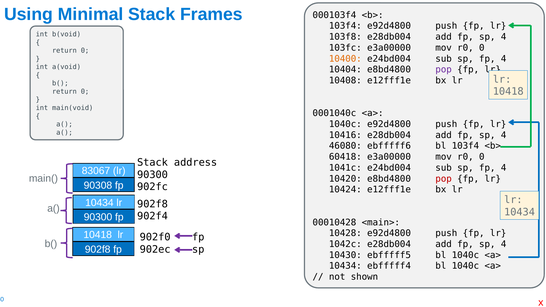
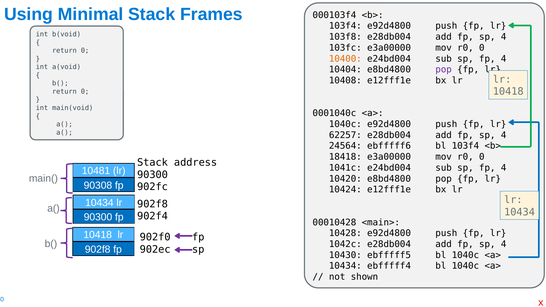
10416: 10416 -> 62257 (345, 135)
46080: 46080 -> 24564 (345, 146)
60418: 60418 -> 18418 (345, 157)
83067: 83067 -> 10481 (96, 171)
pop colour: red -> black (444, 179)
